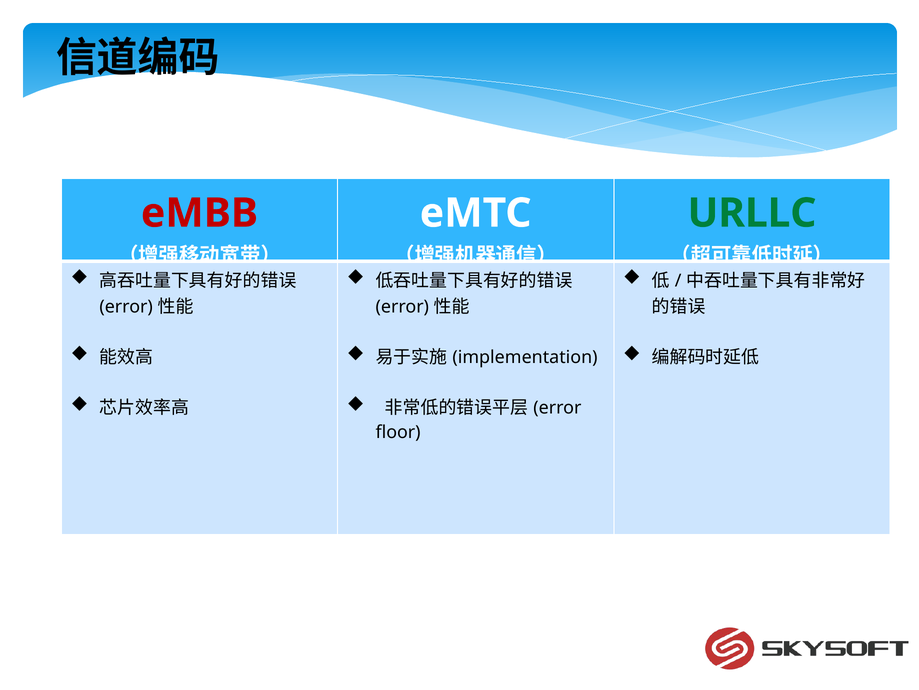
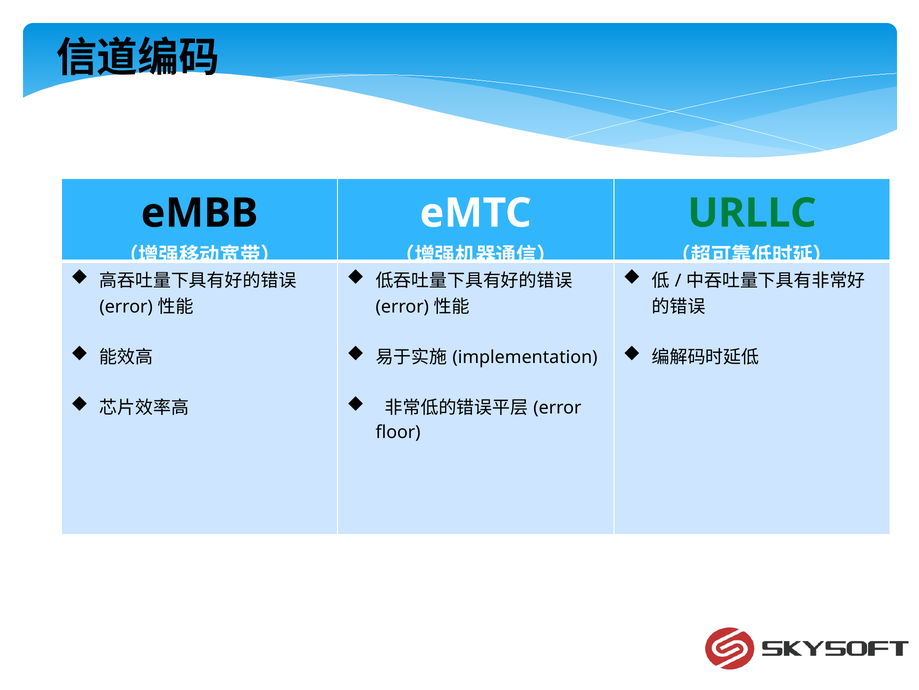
eMBB colour: red -> black (199, 213)
